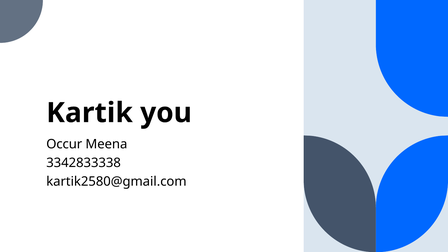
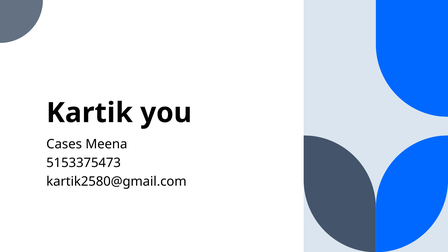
Occur: Occur -> Cases (64, 144)
3342833338: 3342833338 -> 5153375473 (84, 163)
